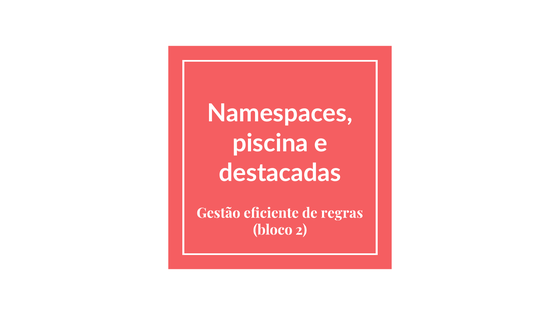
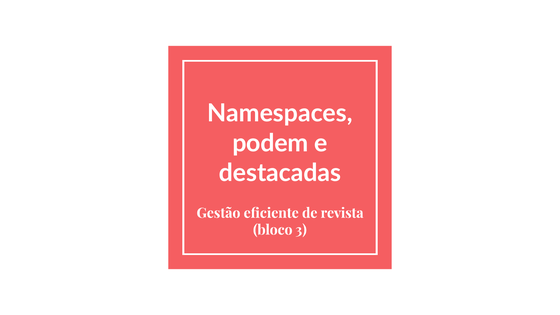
piscina: piscina -> podem (270, 143)
regras: regras -> revista (342, 213)
2: 2 -> 3 (301, 230)
